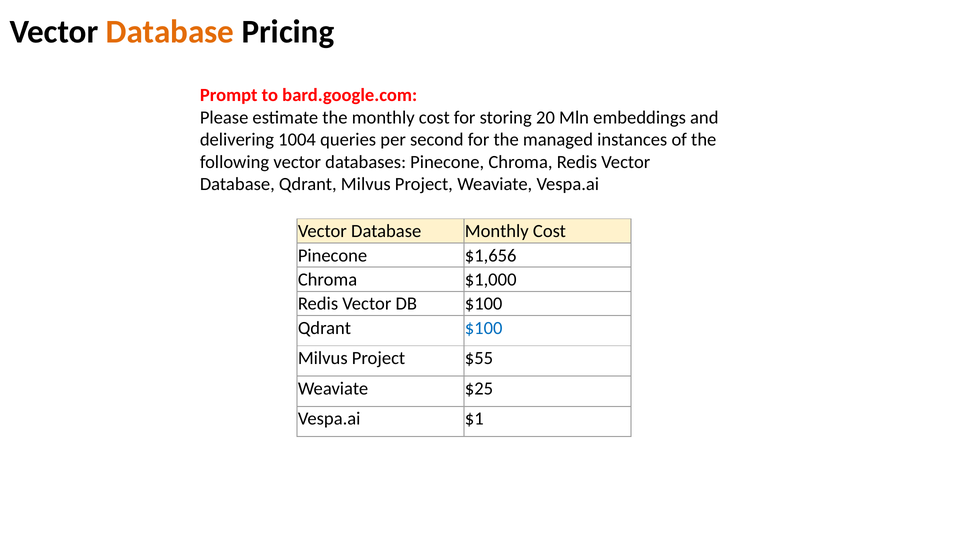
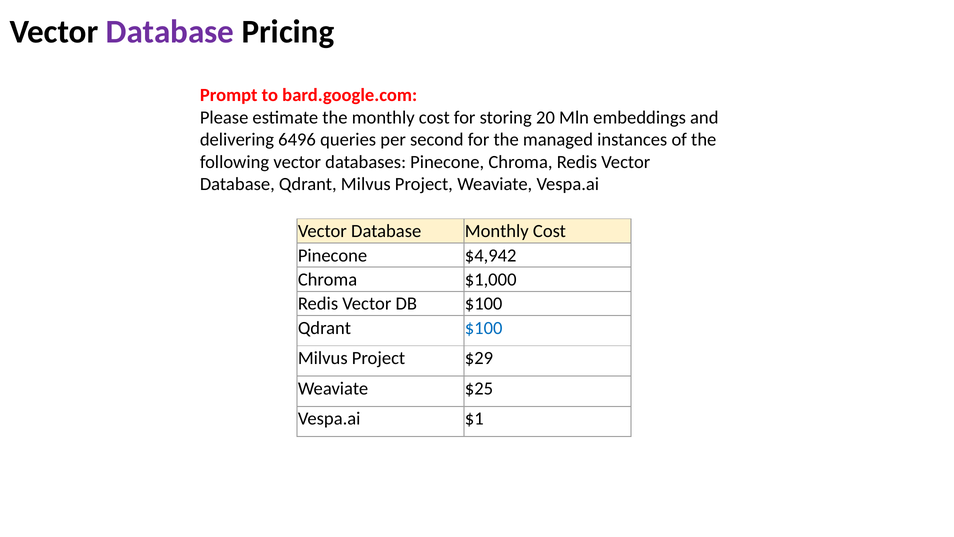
Database colour: orange -> purple (170, 32)
1004: 1004 -> 6496 (297, 140)
$1,656: $1,656 -> $4,942 (491, 255)
$55: $55 -> $29 (479, 358)
